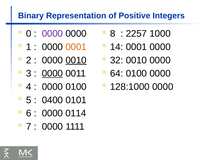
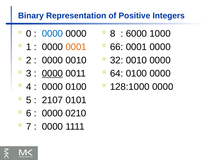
2257: 2257 -> 6000 (136, 34)
0000 colour: purple -> blue (52, 34)
14: 14 -> 66 (117, 47)
0010 underline: present -> none (76, 60)
0400: 0400 -> 2107 (52, 100)
0114: 0114 -> 0210 (76, 113)
